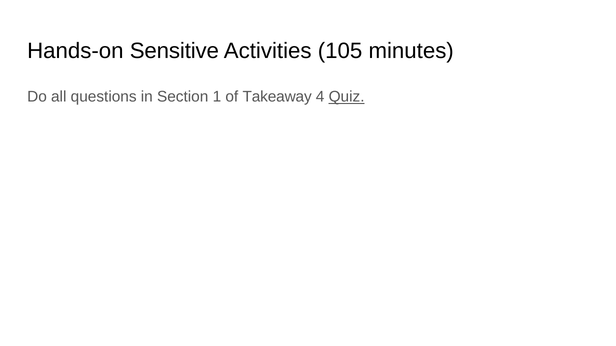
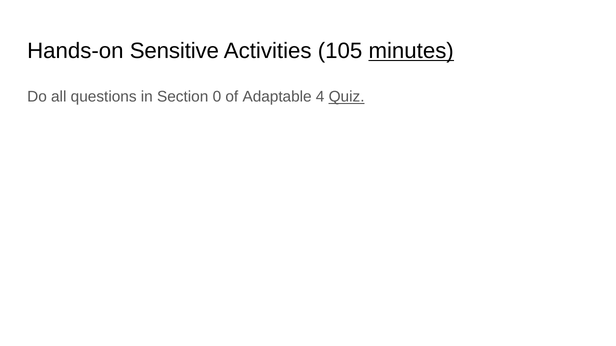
minutes underline: none -> present (411, 51)
1: 1 -> 0 (217, 97)
Takeaway: Takeaway -> Adaptable (277, 97)
